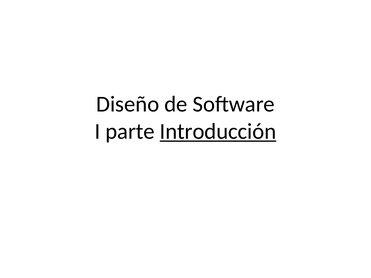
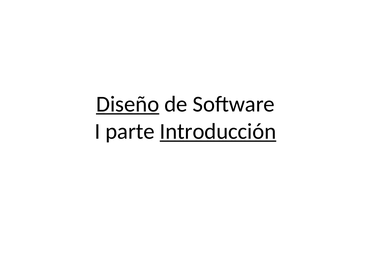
Diseño underline: none -> present (128, 104)
